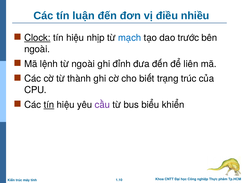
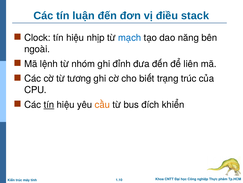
nhiều: nhiều -> stack (195, 16)
Clock underline: present -> none (37, 38)
trước: trước -> năng (188, 38)
từ ngoài: ngoài -> nhóm (83, 64)
thành: thành -> tương (79, 78)
cầu colour: purple -> orange (102, 104)
biểu: biểu -> đích (150, 104)
